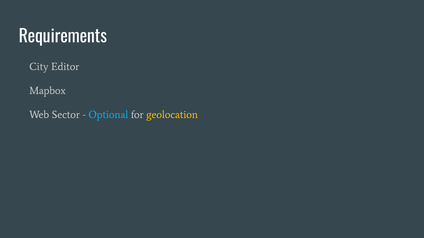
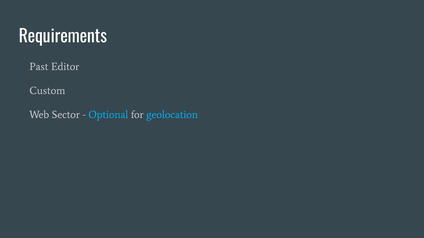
City: City -> Past (39, 67)
Mapbox: Mapbox -> Custom (47, 91)
geolocation colour: yellow -> light blue (172, 115)
